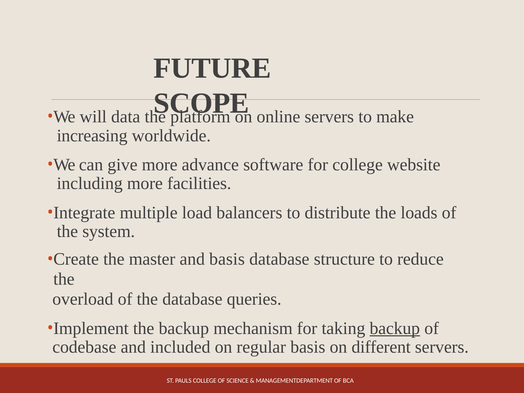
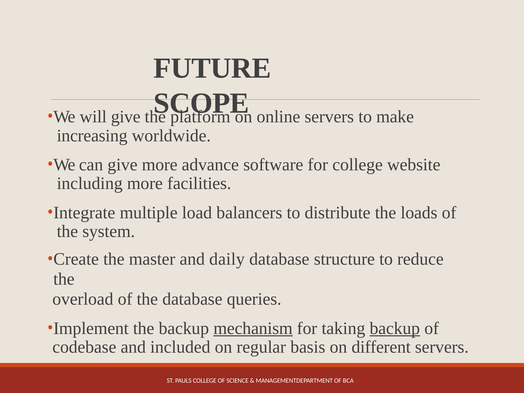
will data: data -> give (126, 117)
and basis: basis -> daily (227, 259)
mechanism underline: none -> present (253, 328)
